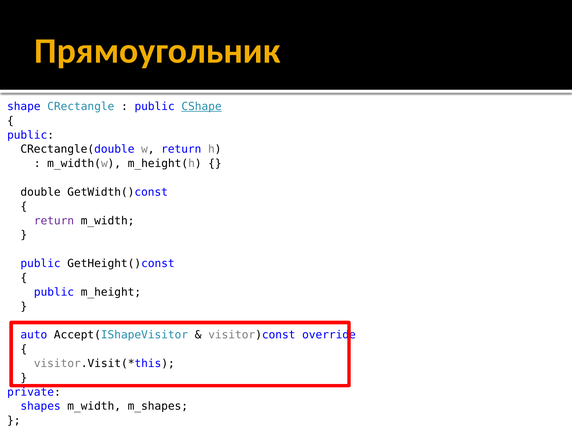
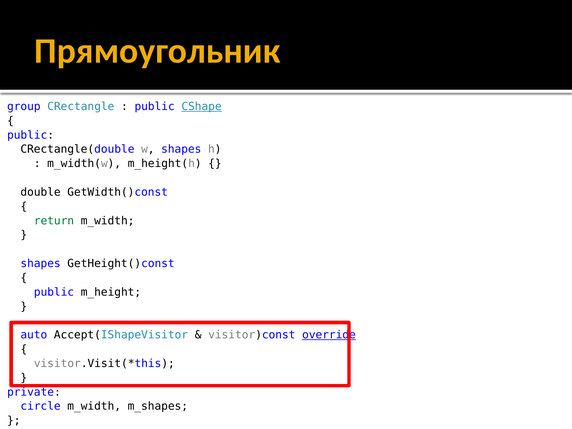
shape: shape -> group (24, 106)
w return: return -> shapes (181, 149)
return colour: purple -> green (54, 221)
public: public -> shapes (41, 264)
override underline: none -> present (329, 335)
shapes: shapes -> circle (41, 406)
